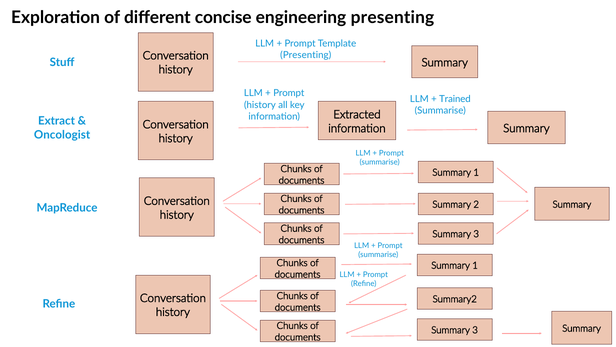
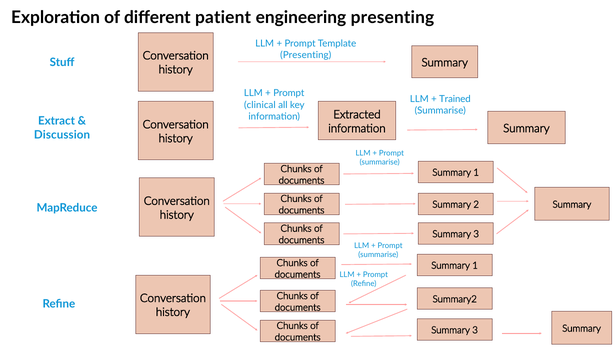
concise: concise -> patient (223, 18)
history: history -> clinical (260, 105)
Oncologist: Oncologist -> Discussion (62, 135)
